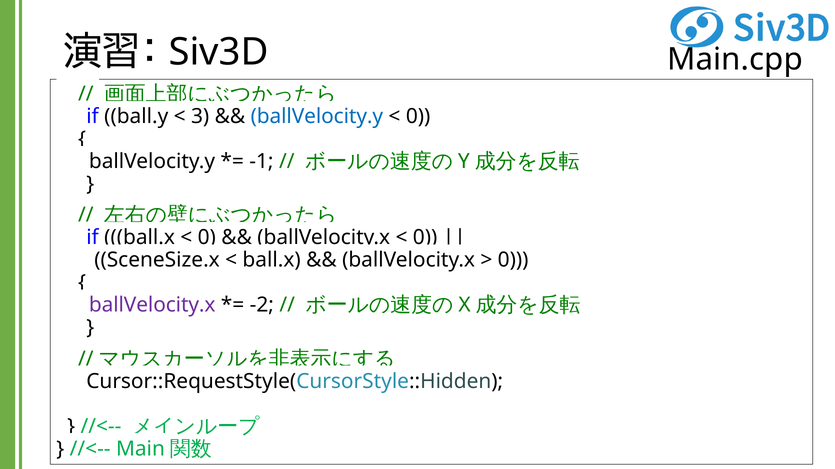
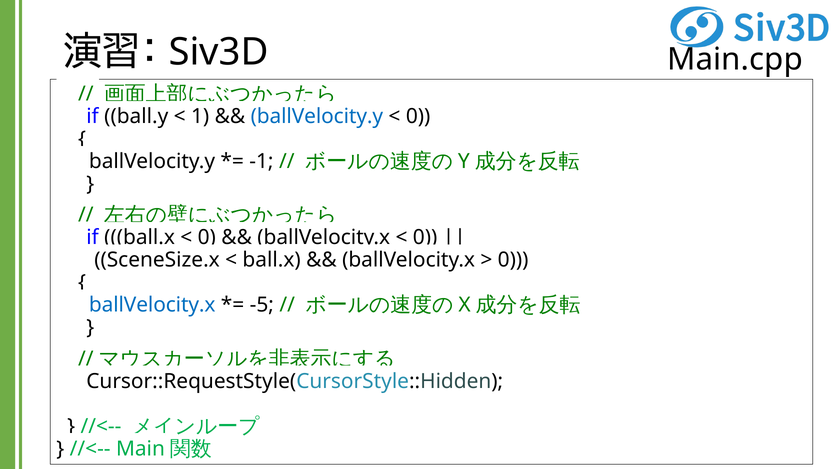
3: 3 -> 1 (200, 116)
ballVelocity.x colour: purple -> blue (152, 305)
-2: -2 -> -5 (262, 305)
